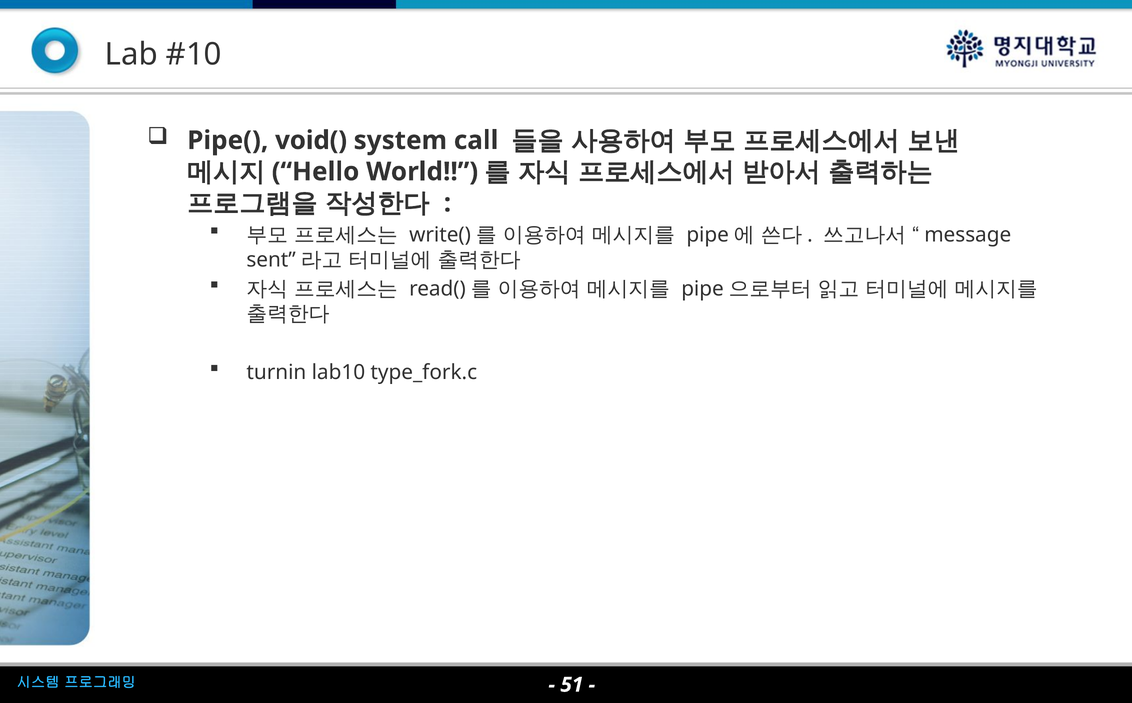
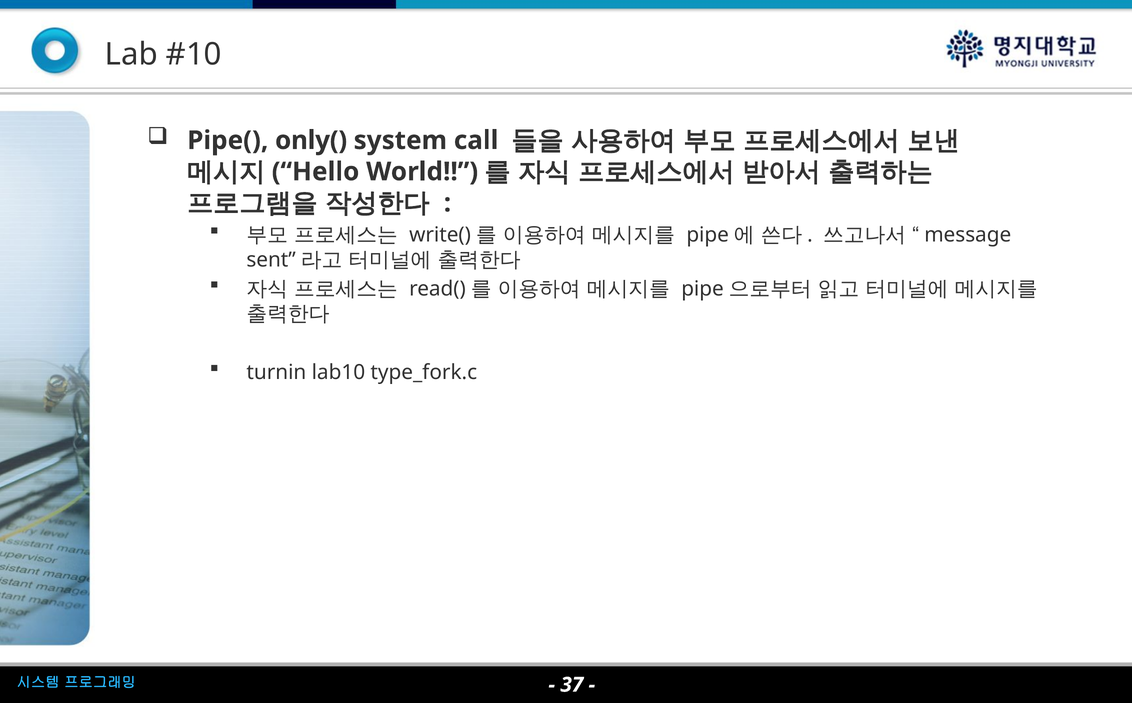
void(: void( -> only( (311, 140)
51: 51 -> 37 (572, 684)
